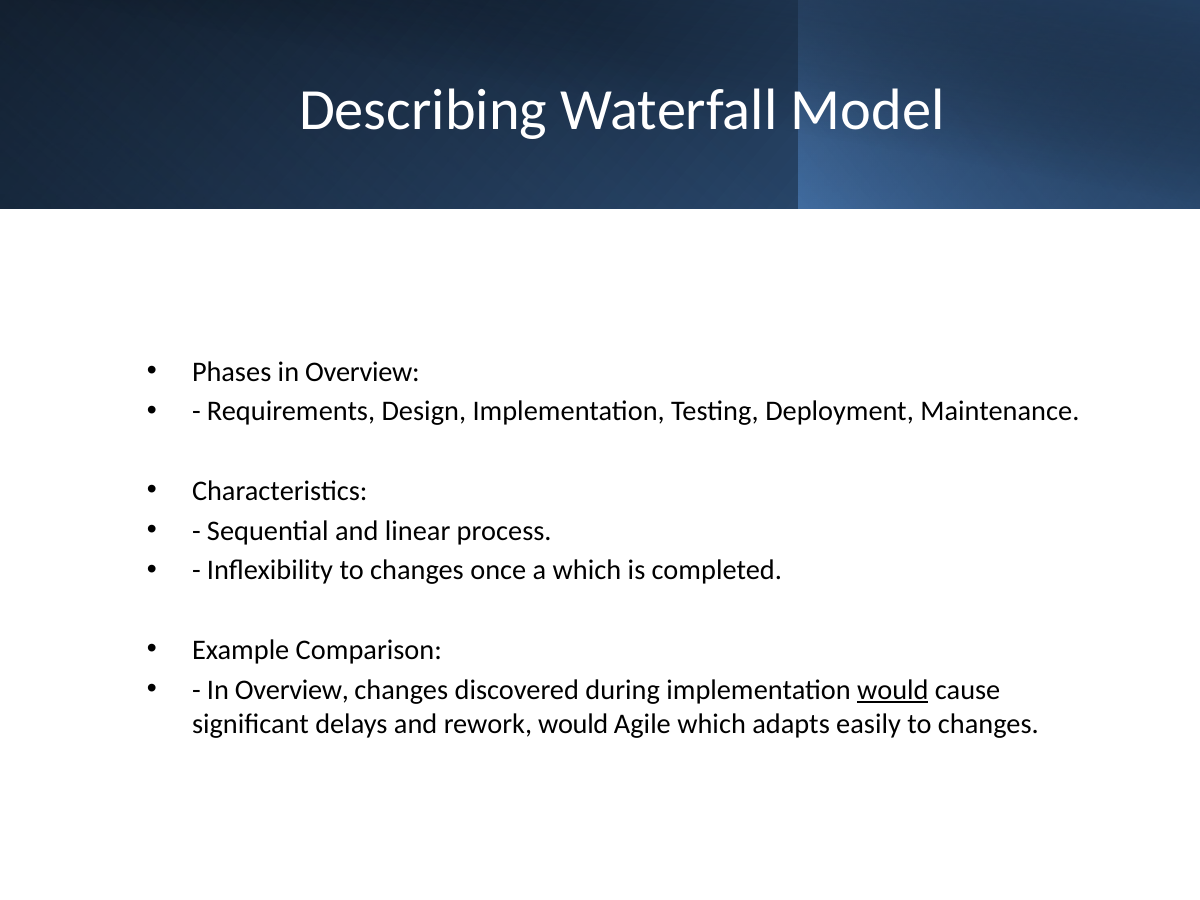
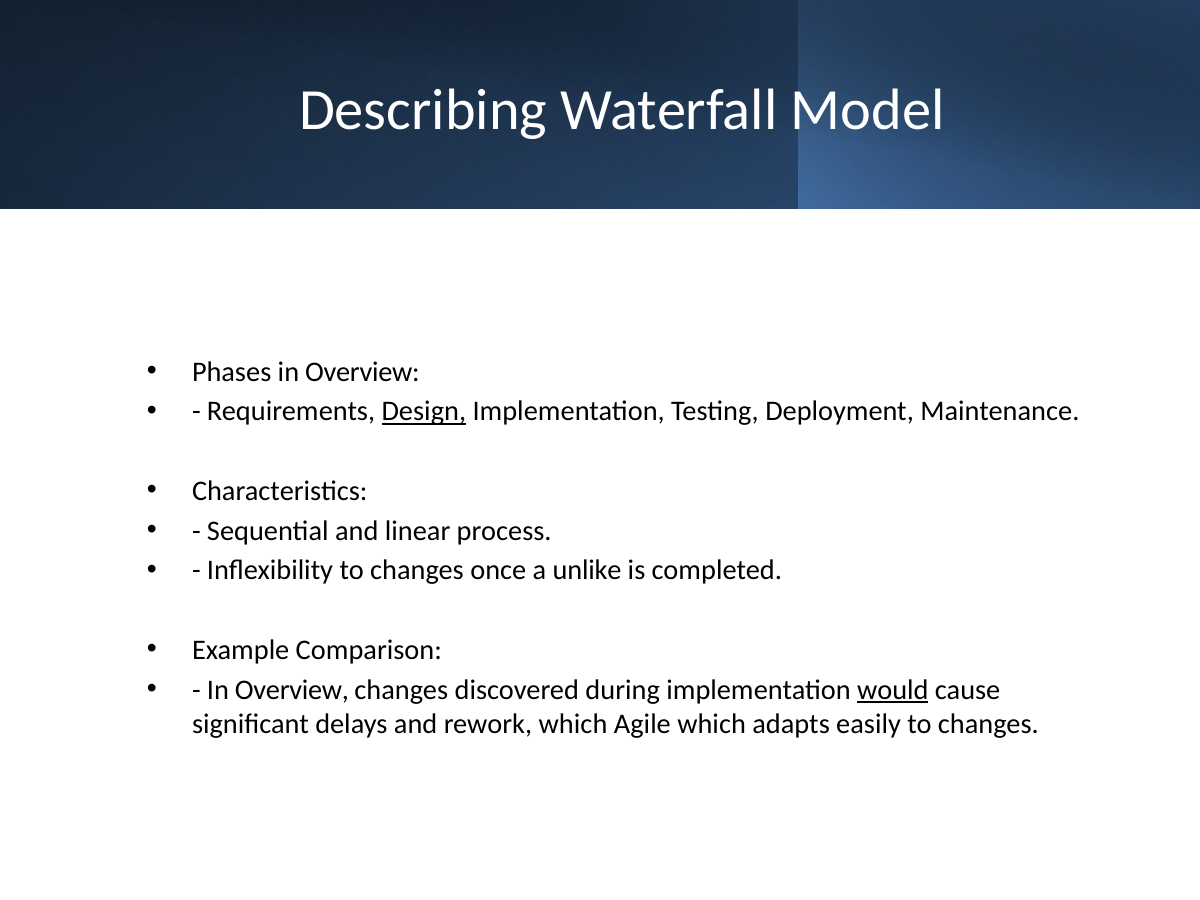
Design underline: none -> present (424, 412)
a which: which -> unlike (587, 571)
rework would: would -> which (573, 724)
